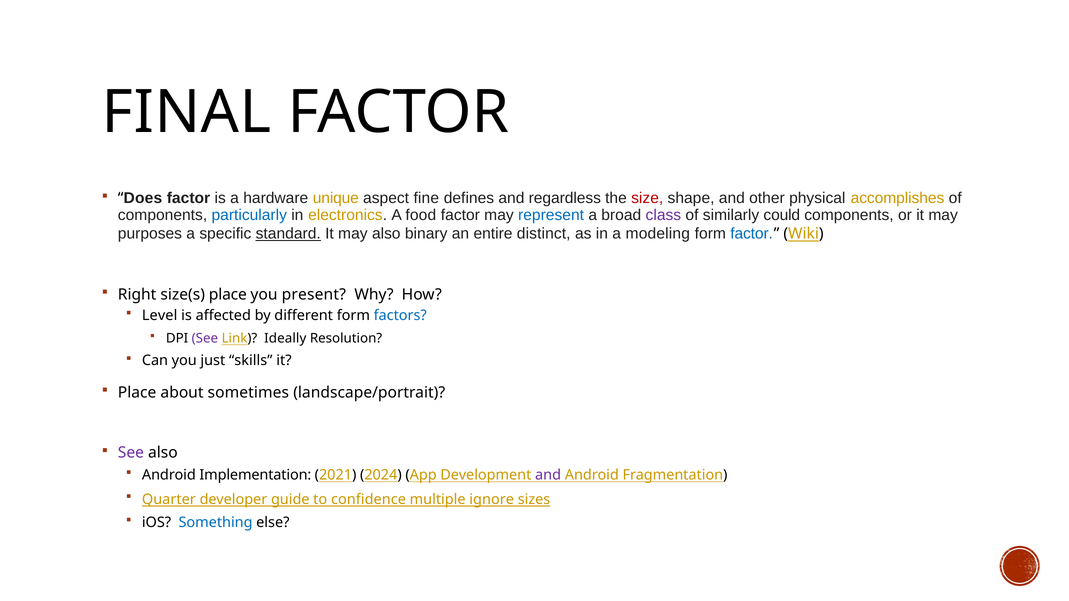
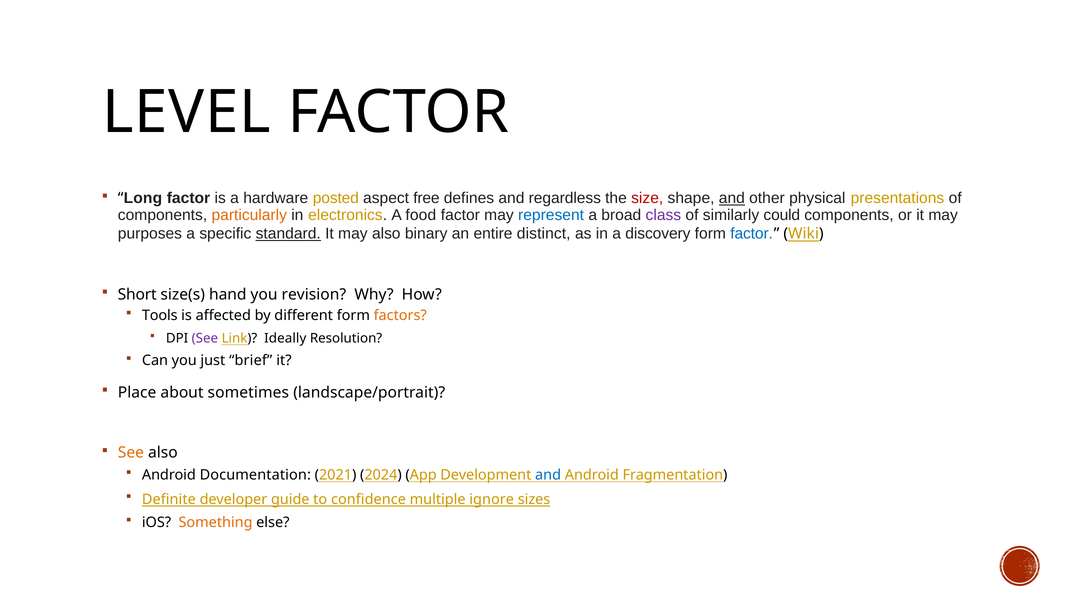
FINAL: FINAL -> LEVEL (187, 113)
Does: Does -> Long (143, 198)
unique: unique -> posted (336, 198)
fine: fine -> free (426, 198)
and underline: none -> present (732, 198)
accomplishes: accomplishes -> presentations (897, 198)
particularly colour: blue -> orange (249, 215)
modeling: modeling -> discovery (658, 234)
Right: Right -> Short (137, 295)
size(s place: place -> hand (228, 295)
present: present -> revision (314, 295)
Level: Level -> Tools (160, 315)
factors colour: blue -> orange (400, 315)
skills: skills -> brief (251, 361)
See colour: purple -> orange (131, 453)
Implementation: Implementation -> Documentation (255, 475)
and colour: purple -> blue (548, 475)
Quarter: Quarter -> Definite (169, 500)
Something colour: blue -> orange (216, 523)
